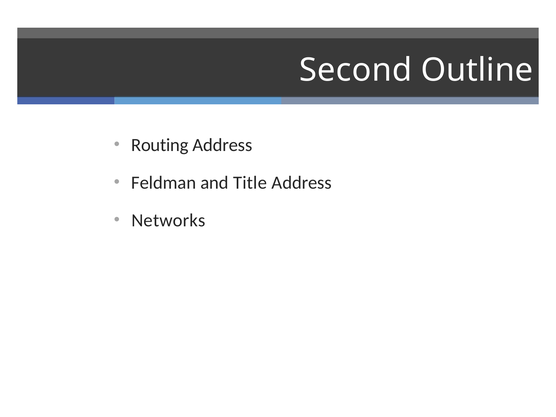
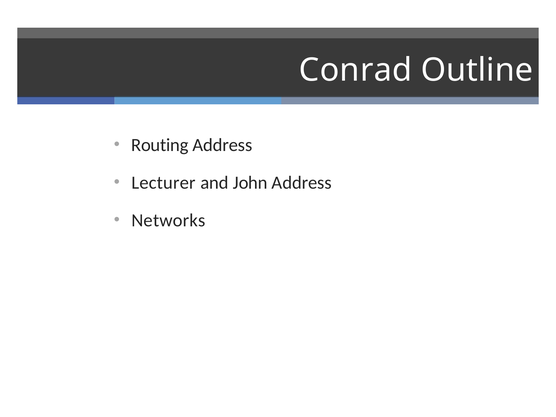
Second: Second -> Conrad (356, 70)
Feldman: Feldman -> Lecturer (164, 183)
Title: Title -> John (250, 183)
